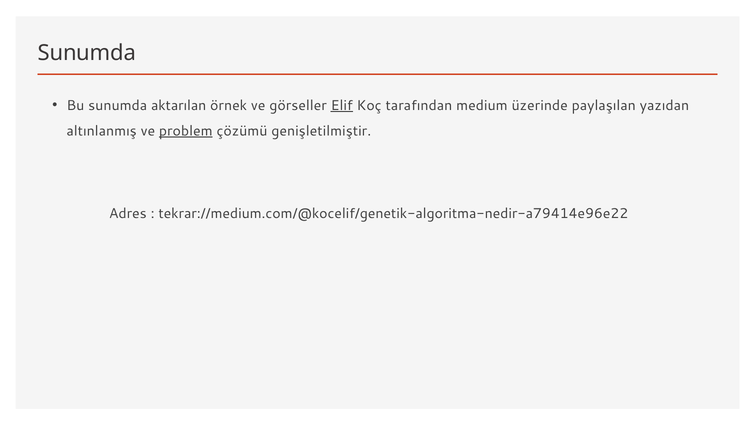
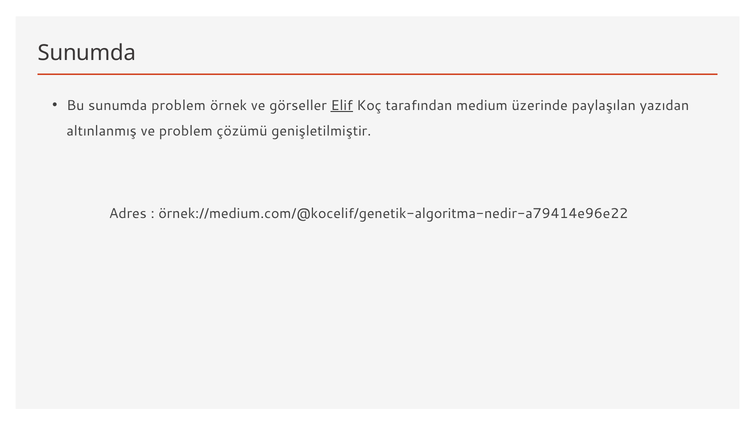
sunumda aktarılan: aktarılan -> problem (179, 105)
problem underline: present -> none (186, 131)
tekrar://medium.com/@kocelif/genetik-algoritma-nedir-a79414e96e22: tekrar://medium.com/@kocelif/genetik-algoritma-nedir-a79414e96e22 -> örnek://medium.com/@kocelif/genetik-algoritma-nedir-a79414e96e22 (393, 213)
